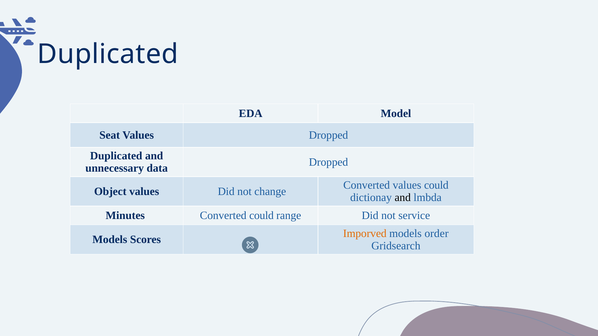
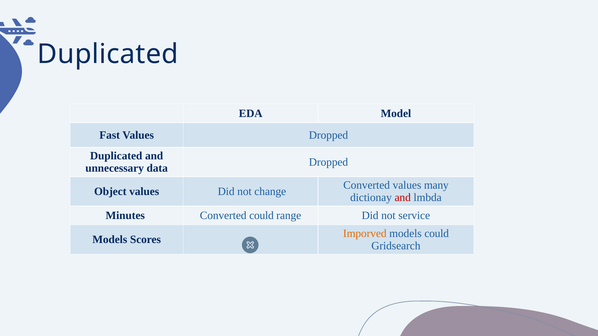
Seat: Seat -> Fast (110, 135)
values could: could -> many (436, 185)
and colour: black -> red (403, 198)
models order: order -> could (437, 234)
